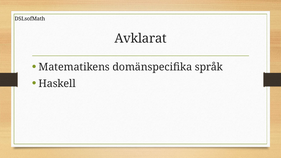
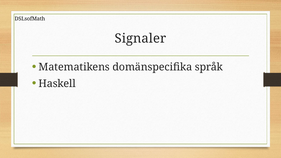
Avklarat: Avklarat -> Signaler (140, 39)
